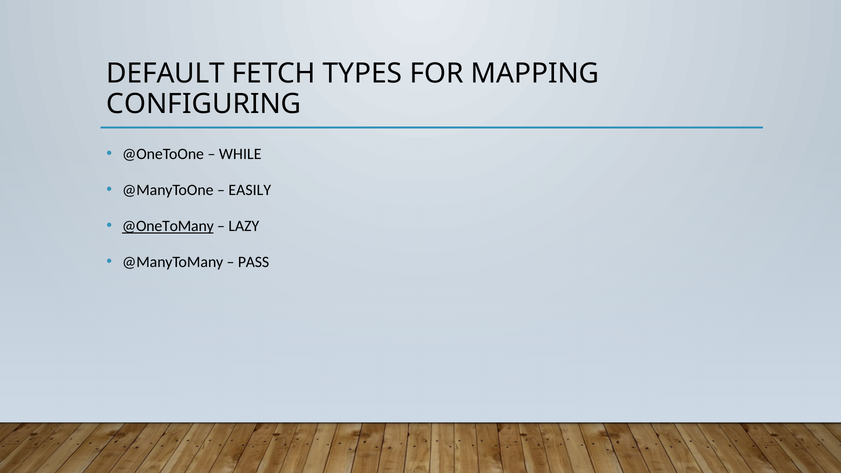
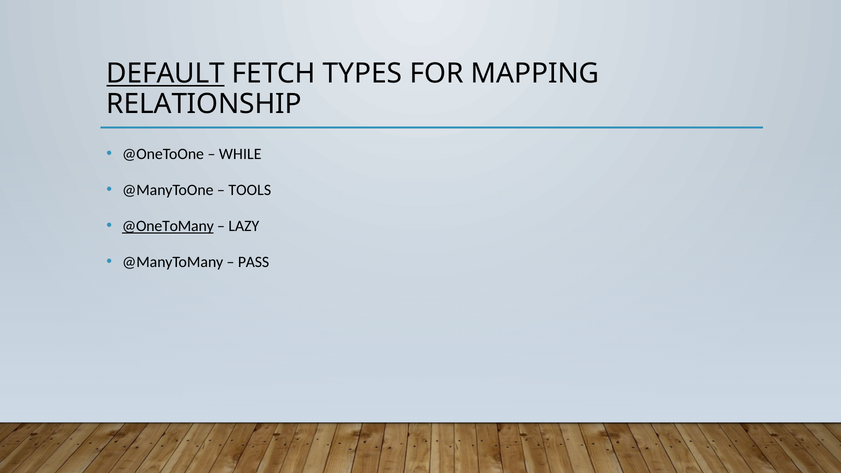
DEFAULT underline: none -> present (166, 74)
CONFIGURING: CONFIGURING -> RELATIONSHIP (204, 104)
EASILY: EASILY -> TOOLS (250, 190)
